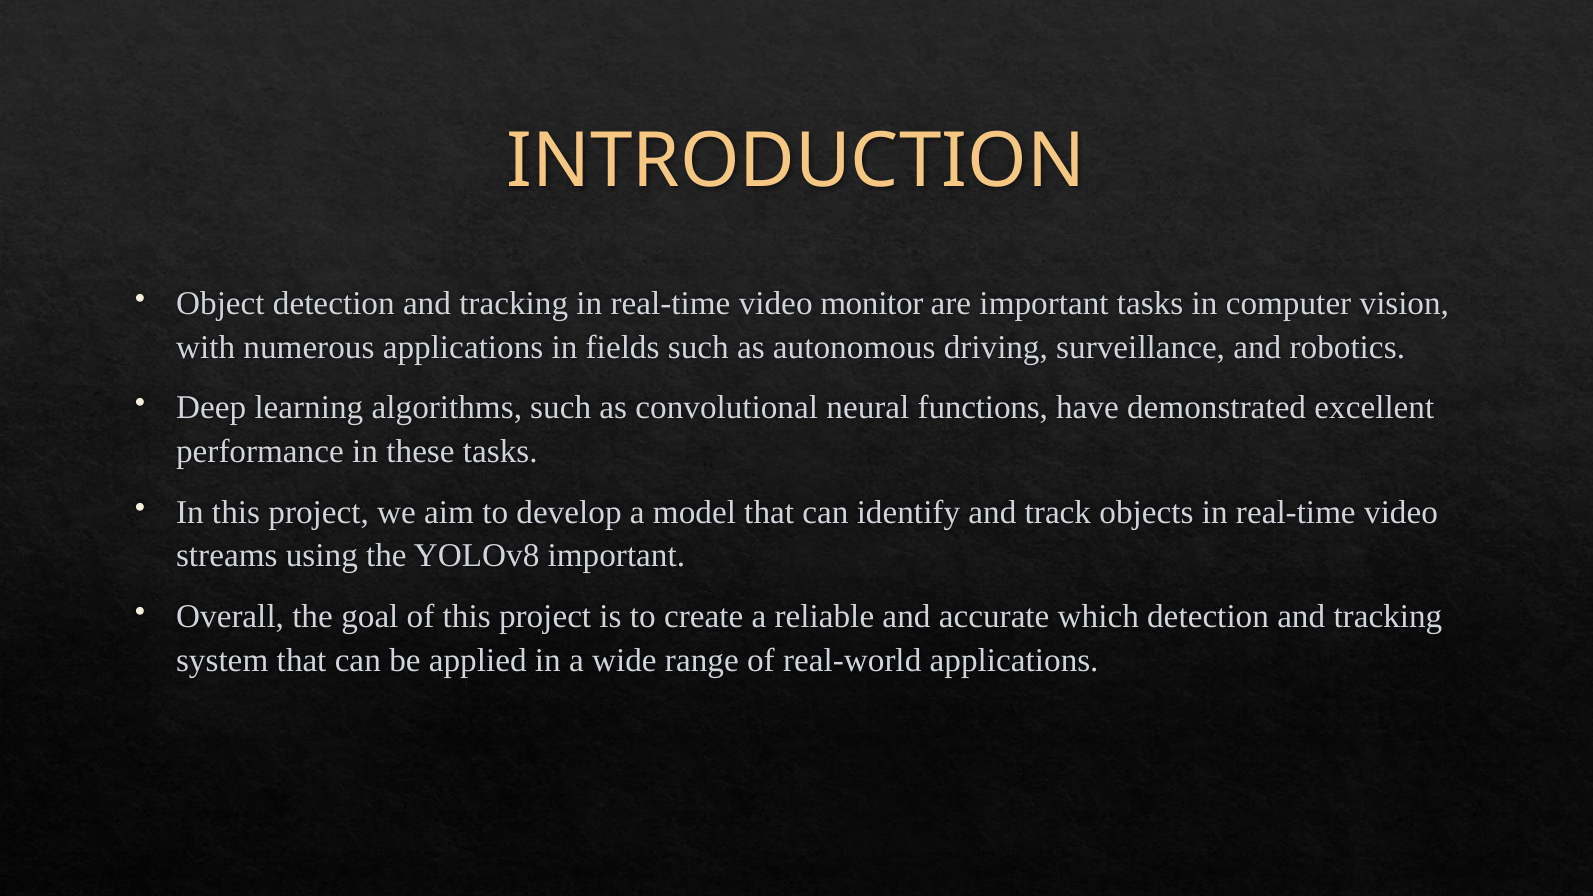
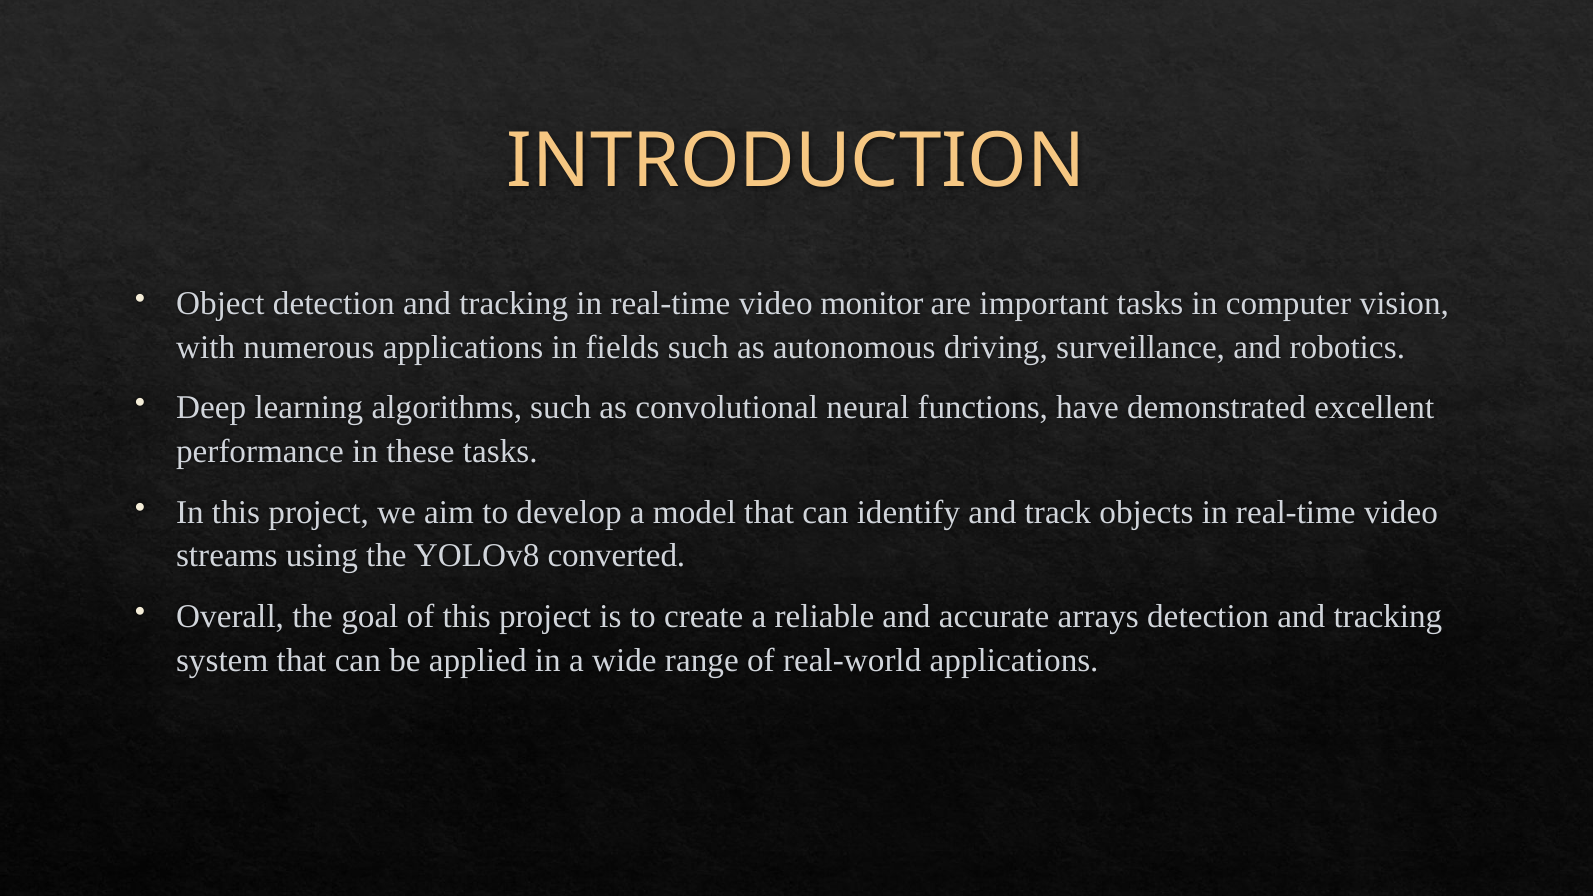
YOLOv8 important: important -> converted (616, 556)
which: which -> arrays (1098, 616)
